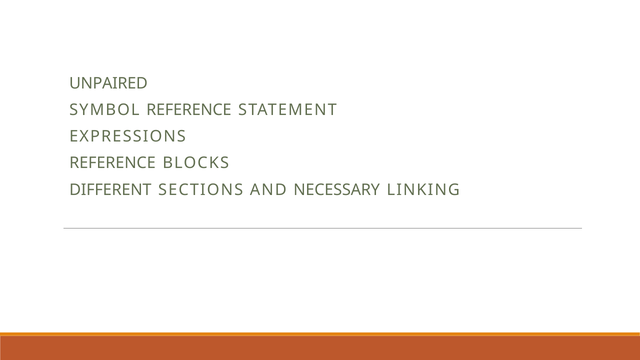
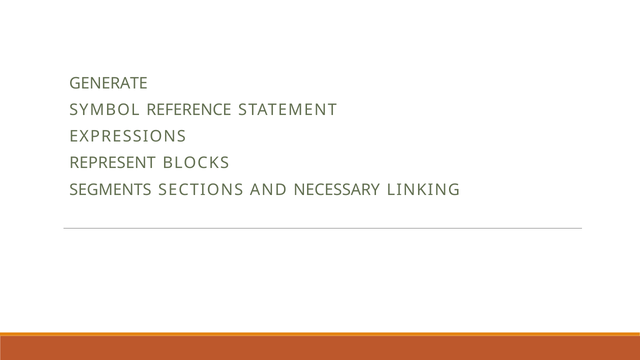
UNPAIRED: UNPAIRED -> GENERATE (108, 83)
REFERENCE: REFERENCE -> REPRESENT (112, 163)
DIFFERENT: DIFFERENT -> SEGMENTS (110, 190)
